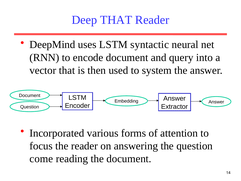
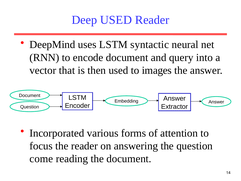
Deep THAT: THAT -> USED (116, 20)
system: system -> images (157, 70)
